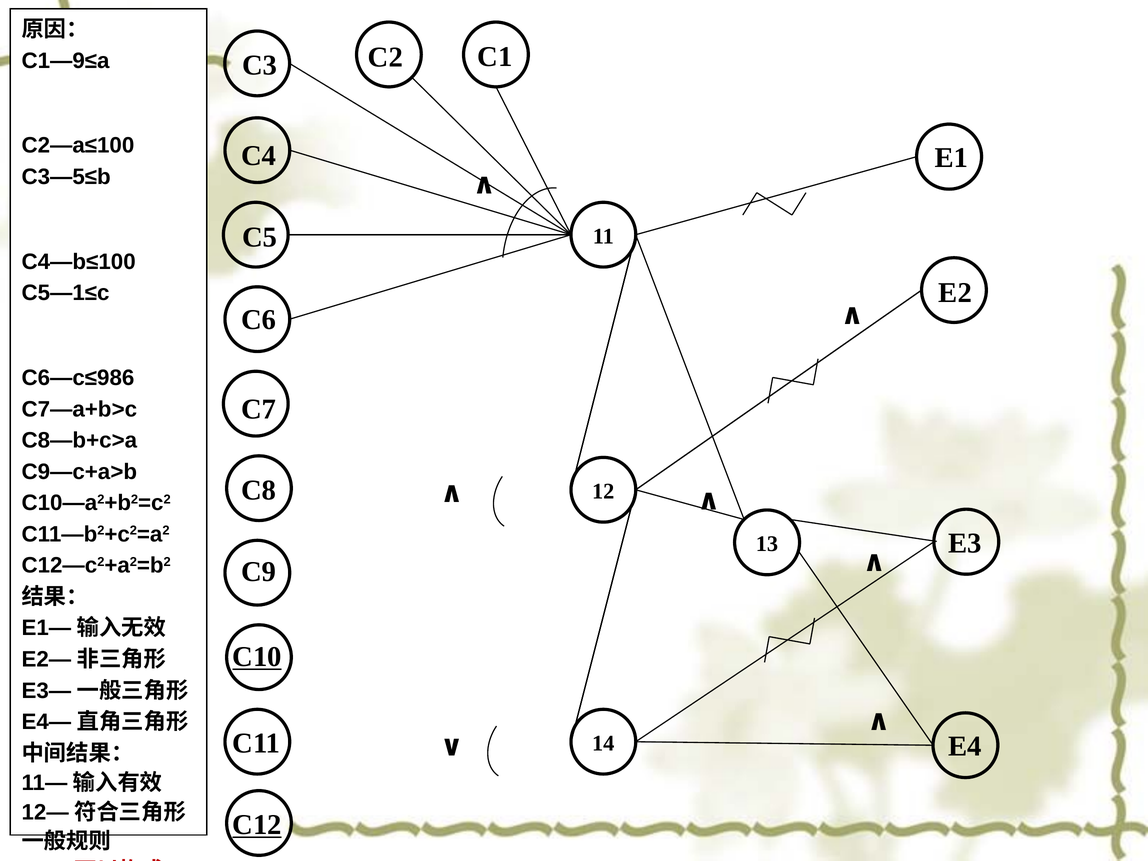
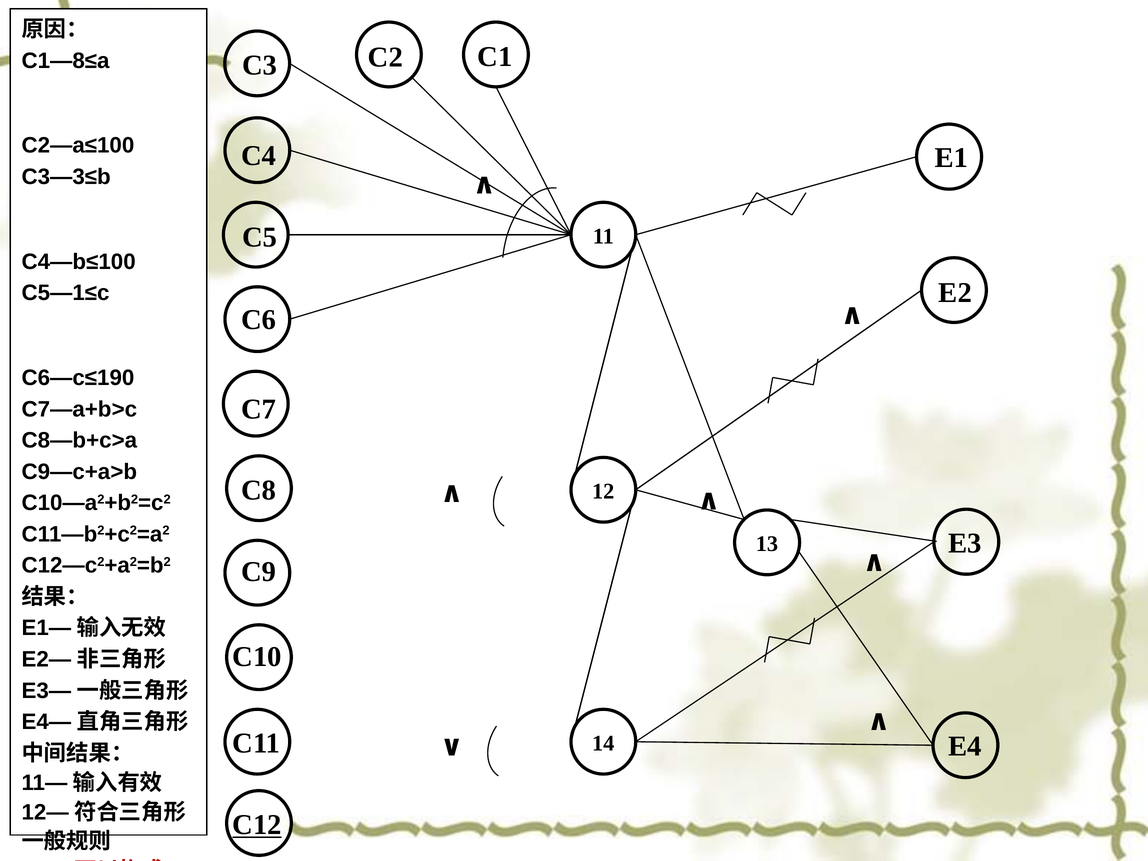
C1—9≤a: C1—9≤a -> C1—8≤a (66, 61)
C3—5≤b: C3—5≤b -> C3—3≤b (66, 177)
C6—c≤986: C6—c≤986 -> C6—c≤190 (78, 378)
C10 underline: present -> none (257, 657)
